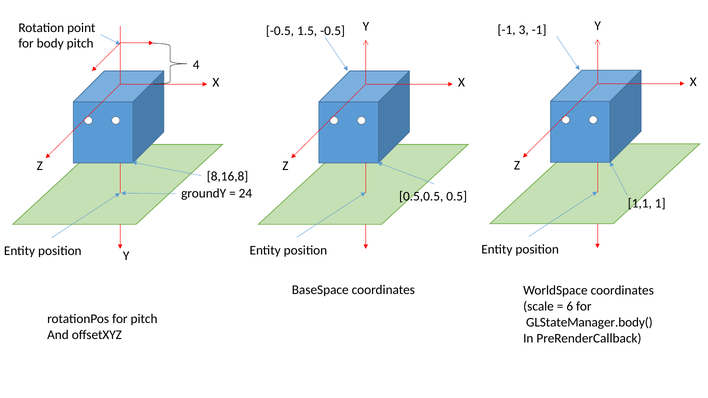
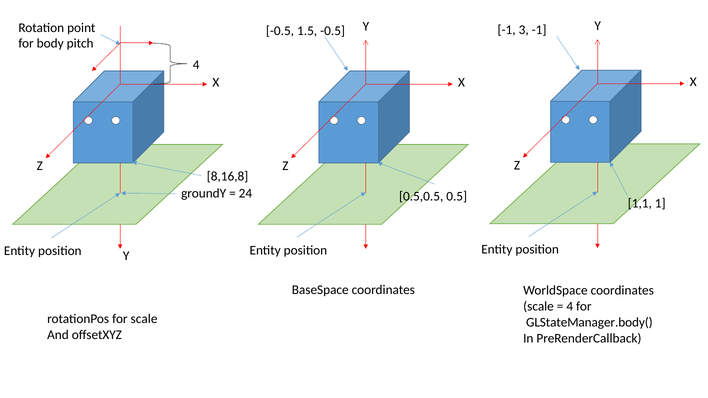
6: 6 -> 4 (570, 307)
for pitch: pitch -> scale (144, 319)
